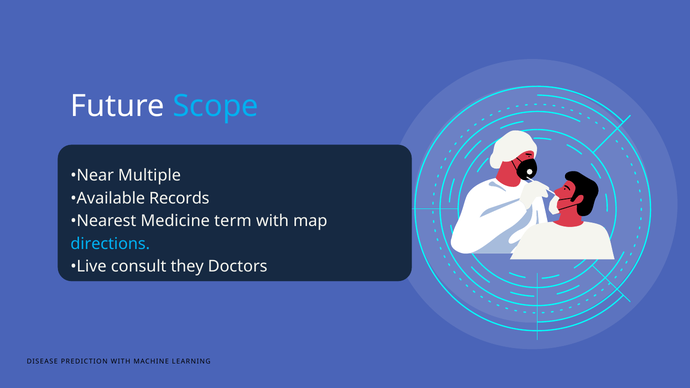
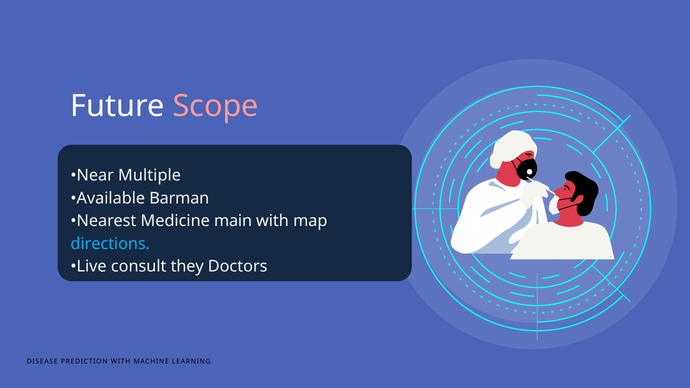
Scope colour: light blue -> pink (216, 106)
Records: Records -> Barman (179, 198)
term: term -> main (233, 221)
